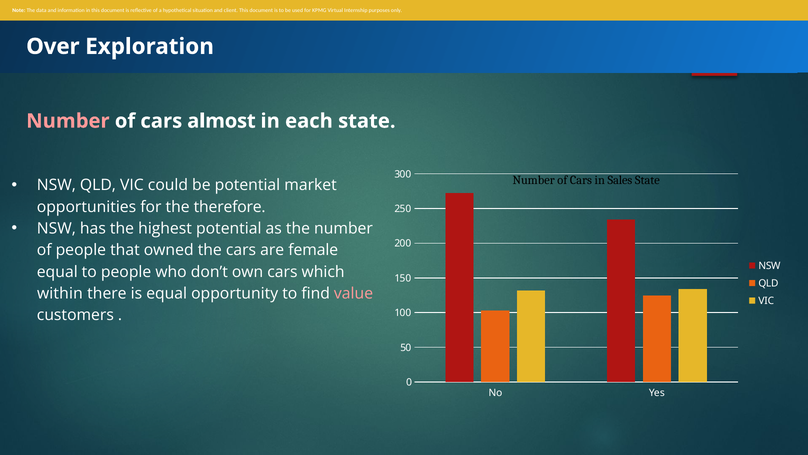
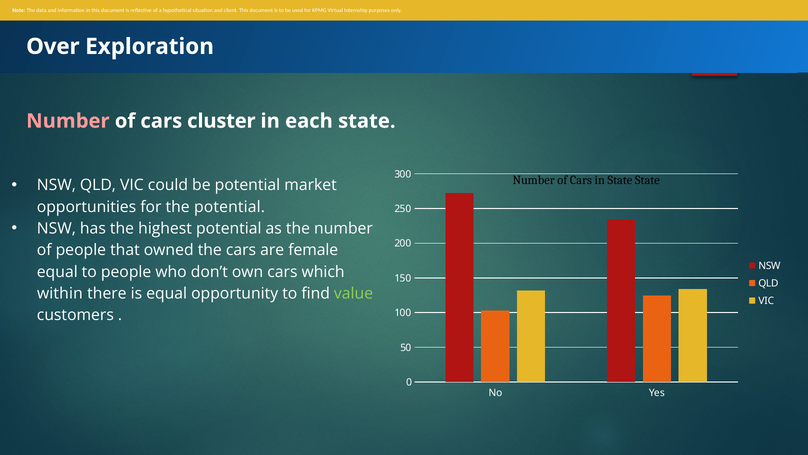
almost: almost -> cluster (221, 121)
in Sales: Sales -> State (620, 180)
the therefore: therefore -> potential (229, 207)
value colour: pink -> light green (354, 293)
